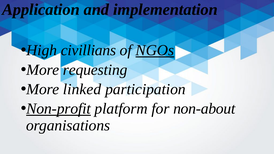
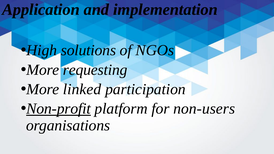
civillians: civillians -> solutions (88, 50)
NGOs underline: present -> none (155, 50)
non-about: non-about -> non-users (204, 109)
